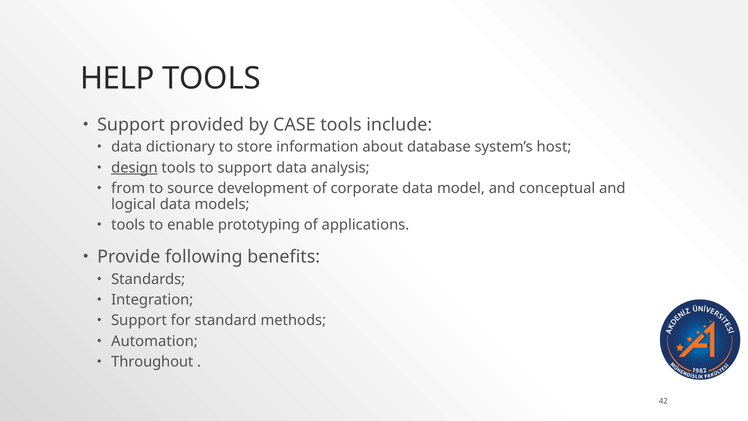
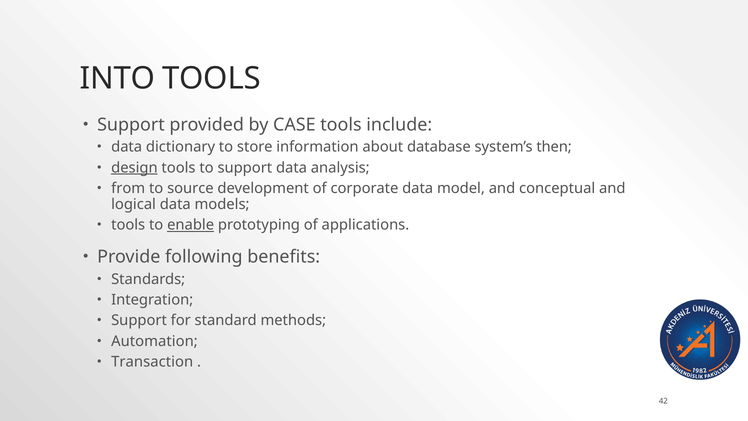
HELP: HELP -> INTO (117, 78)
host: host -> then (554, 147)
enable underline: none -> present (191, 225)
Throughout: Throughout -> Transaction (152, 362)
